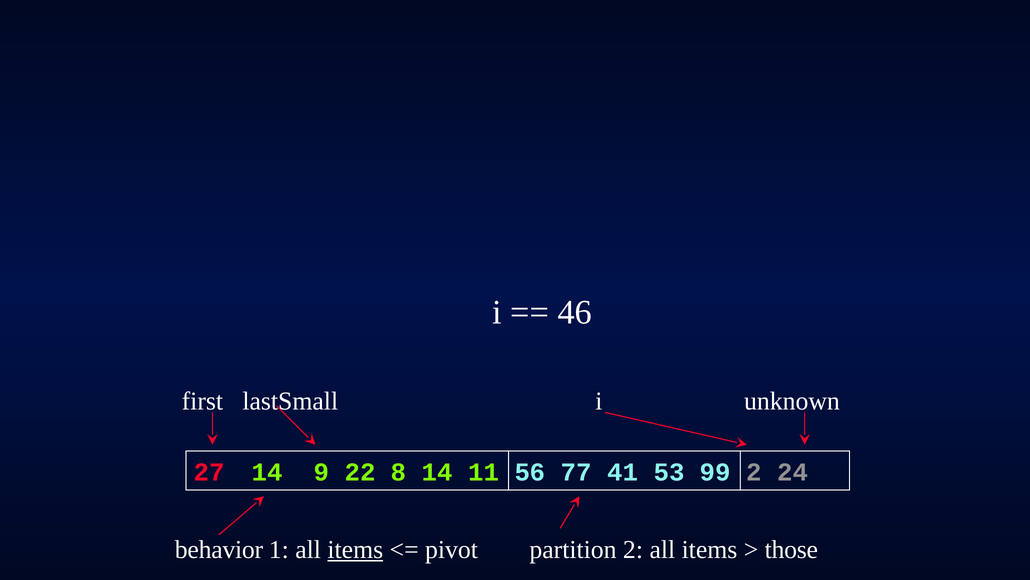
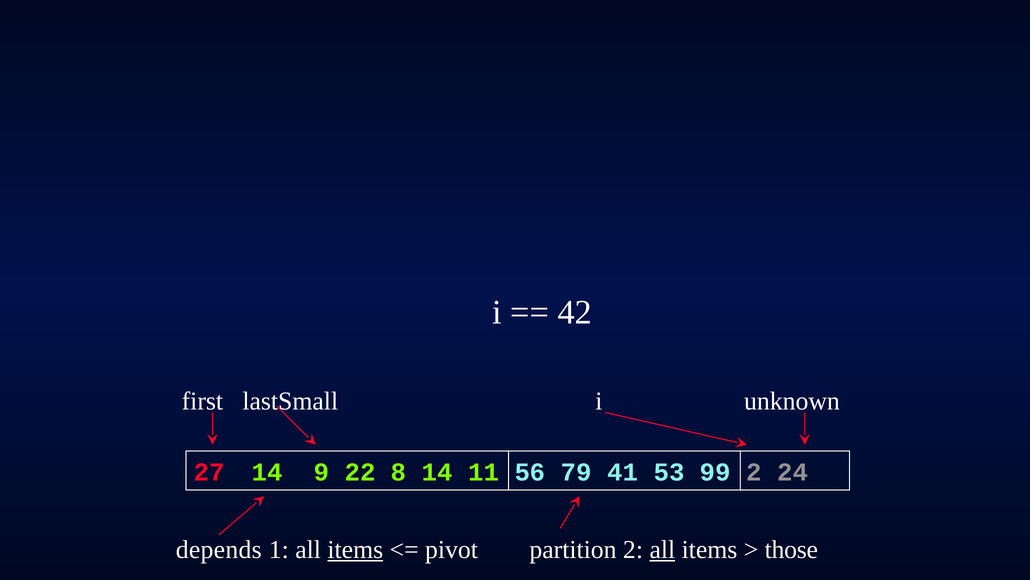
46: 46 -> 42 (575, 312)
77: 77 -> 79 (576, 472)
behavior: behavior -> depends (219, 549)
all underline: none -> present (662, 549)
